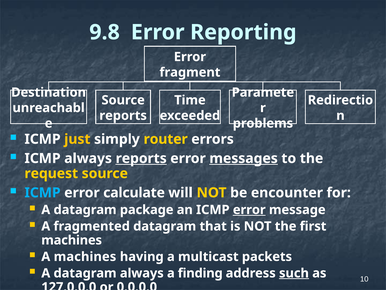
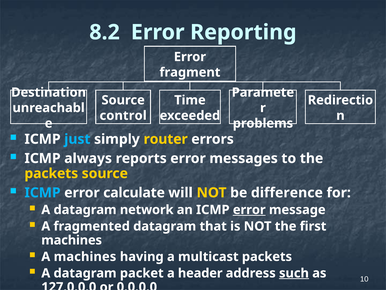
9.8: 9.8 -> 8.2 (105, 32)
reports: reports -> control (123, 115)
just colour: yellow -> light blue (77, 139)
reports underline: present -> none (141, 158)
messages underline: present -> none (244, 158)
request: request -> packets (51, 173)
encounter: encounter -> difference (287, 192)
package: package -> network (147, 209)
datagram always: always -> packet (142, 273)
finding: finding -> header (200, 273)
